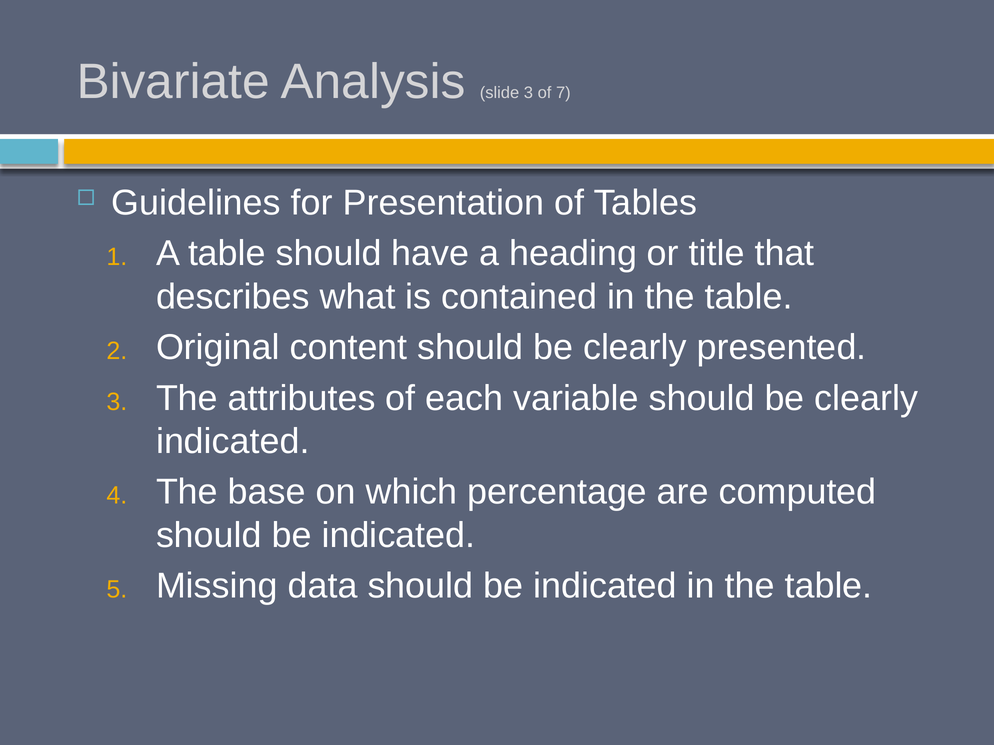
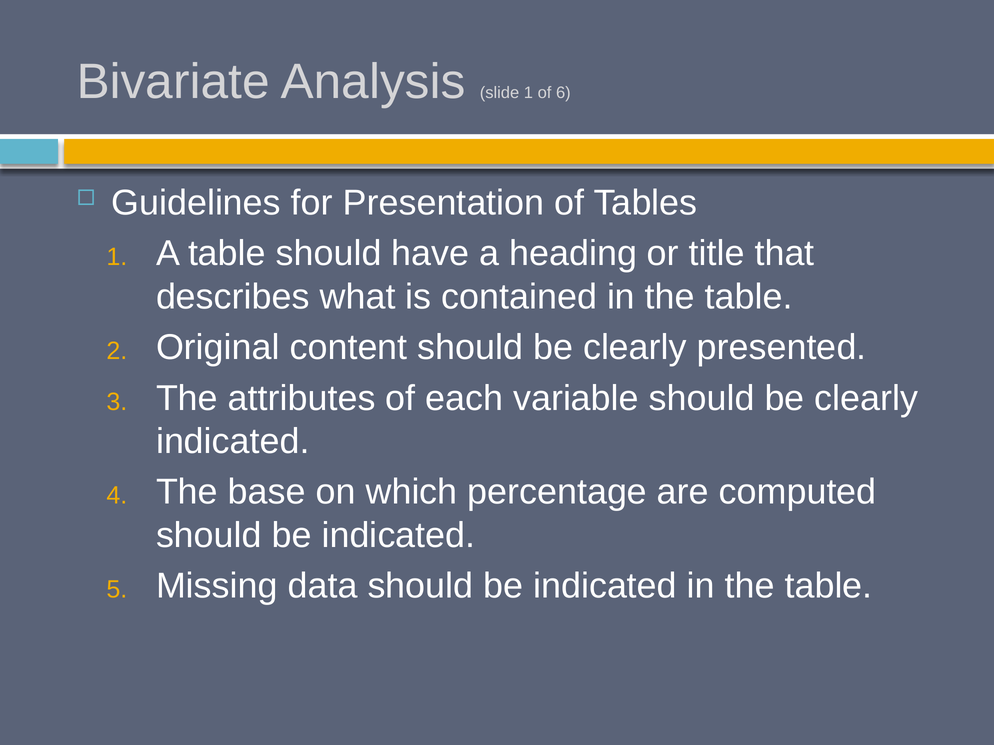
slide 3: 3 -> 1 (528, 93)
7: 7 -> 6 (563, 93)
